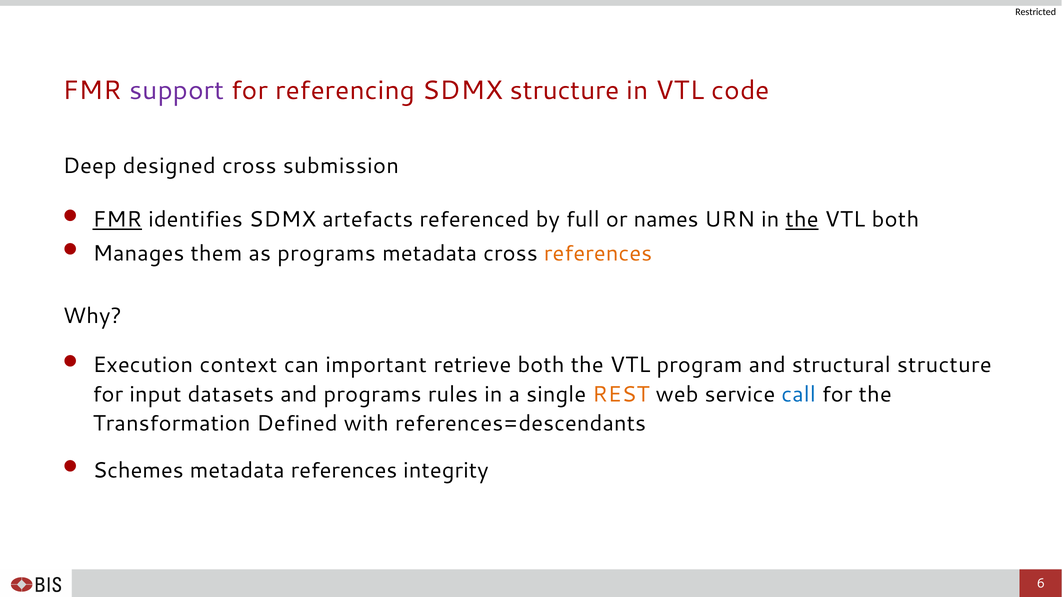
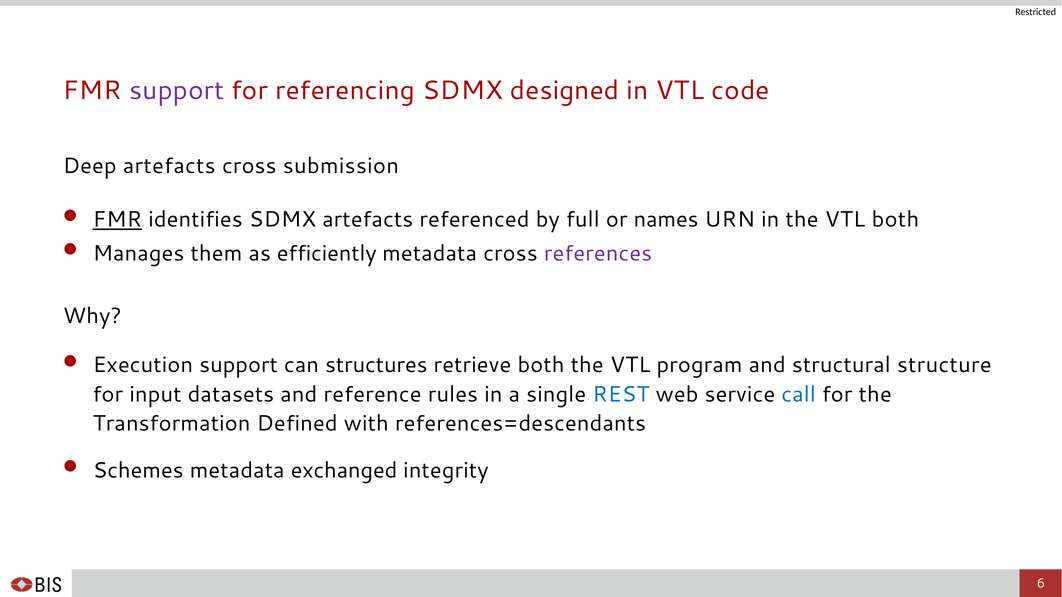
SDMX structure: structure -> designed (565, 91)
Deep designed: designed -> artefacts (169, 166)
the underline: present -> none (802, 220)
as programs: programs -> efficiently (327, 253)
references colour: orange -> purple (598, 253)
Execution context: context -> support (239, 365)
important: important -> structures (376, 365)
and programs: programs -> reference (373, 395)
REST colour: orange -> blue (621, 395)
metadata references: references -> exchanged (344, 471)
